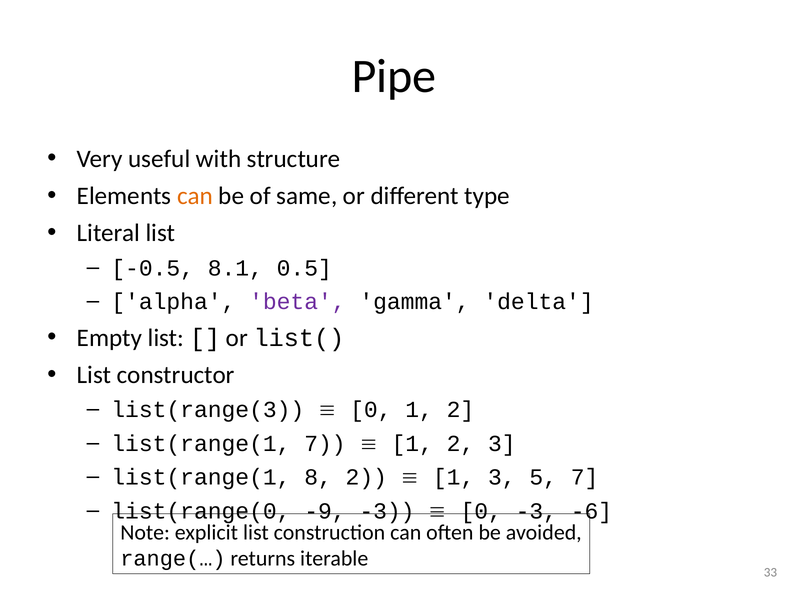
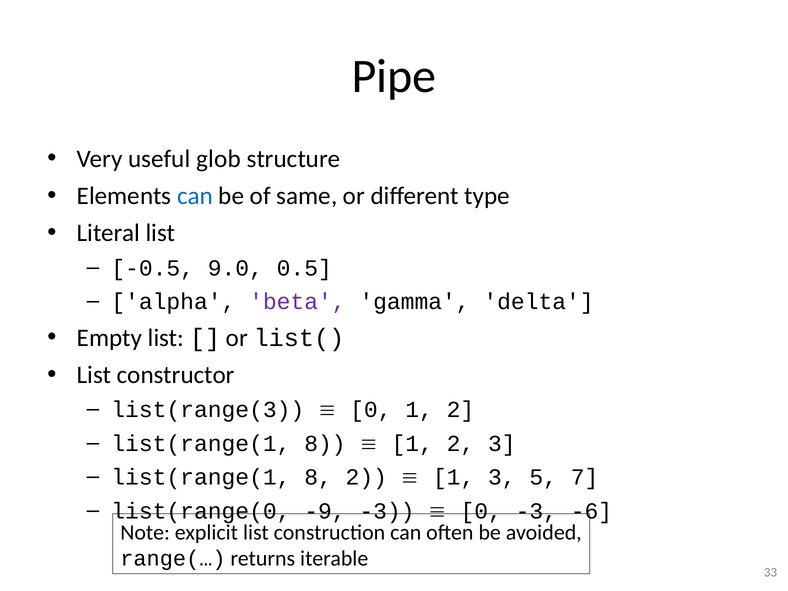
with: with -> glob (218, 159)
can colour: orange -> blue (195, 196)
8.1: 8.1 -> 9.0 (235, 268)
7: 7 -> 8 (325, 444)
